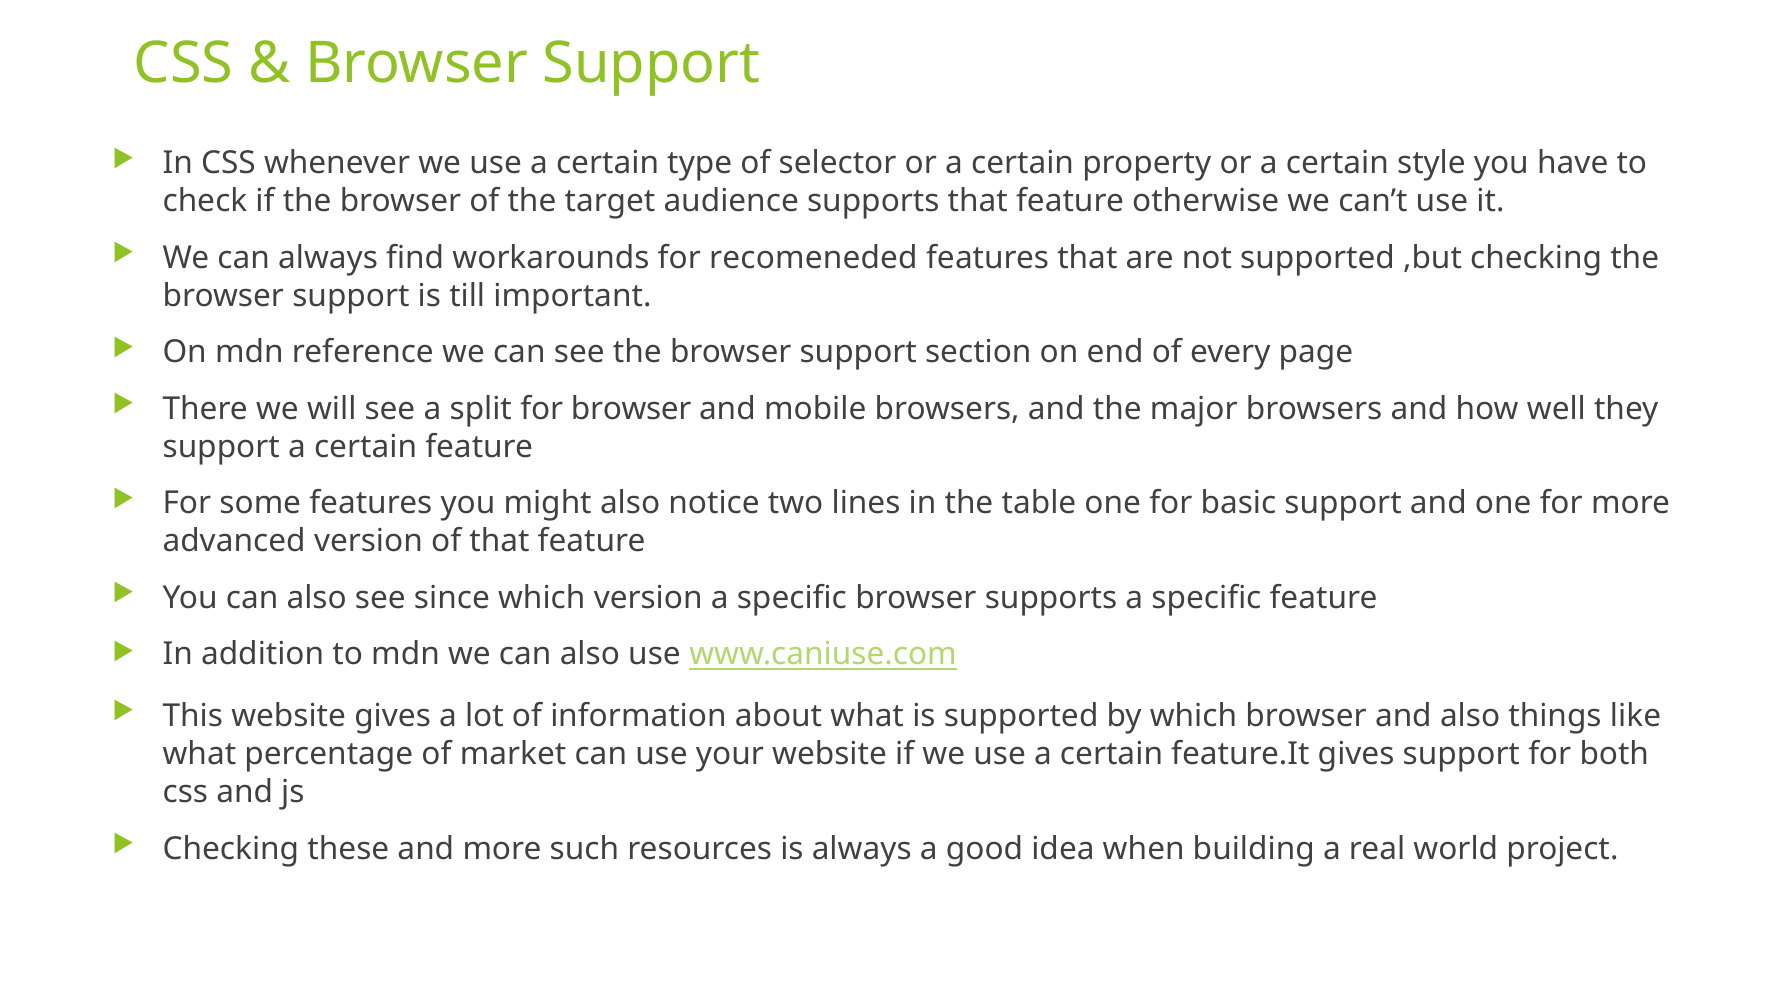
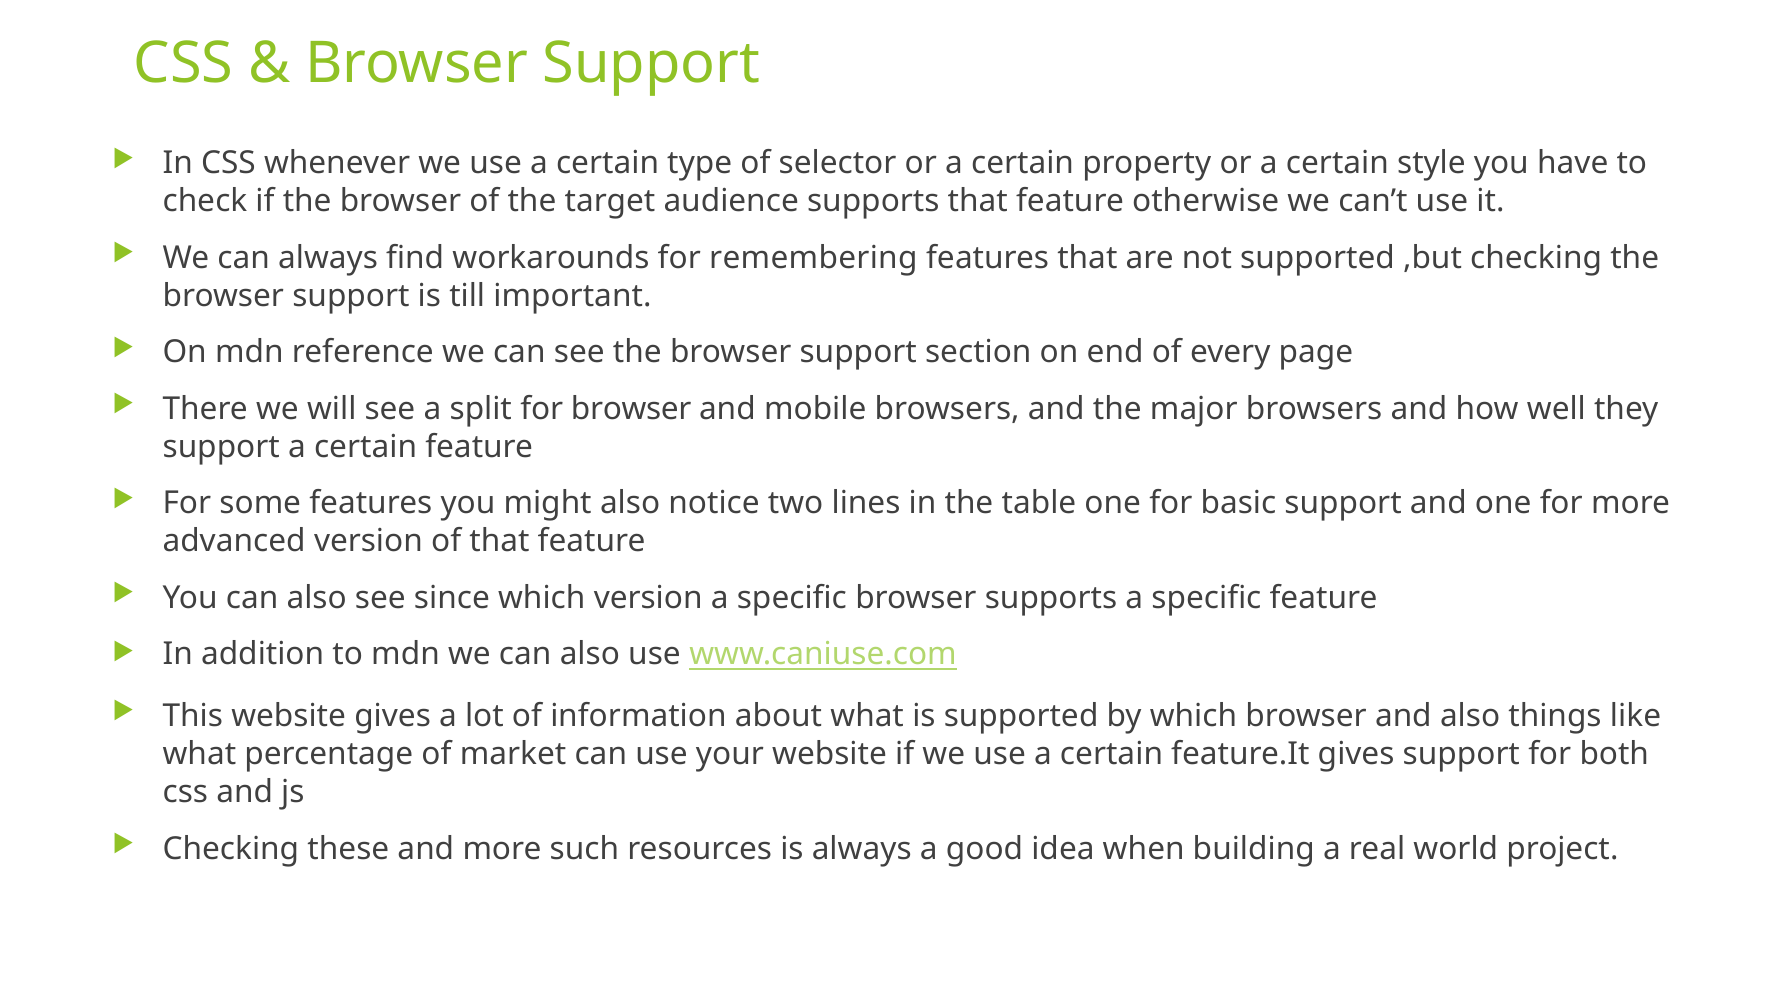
recomeneded: recomeneded -> remembering (813, 258)
